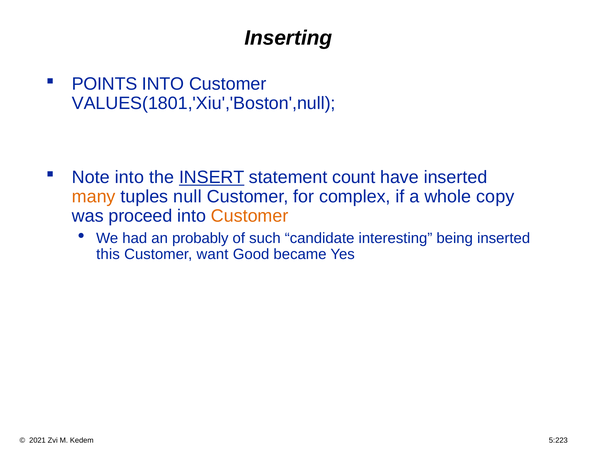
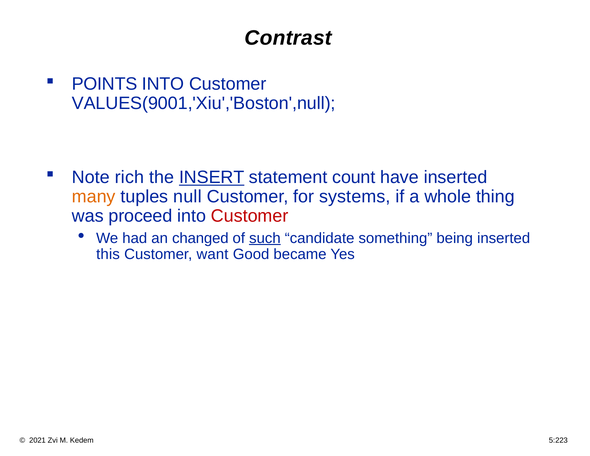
Inserting: Inserting -> Contrast (288, 38)
VALUES(1801,'Xiu','Boston',null: VALUES(1801,'Xiu','Boston',null -> VALUES(9001,'Xiu','Boston',null (204, 103)
Note into: into -> rich (129, 177)
complex: complex -> systems (355, 197)
copy: copy -> thing (495, 197)
Customer colour: orange -> red (250, 216)
probably: probably -> changed (200, 238)
such underline: none -> present (265, 238)
interesting: interesting -> something (395, 238)
